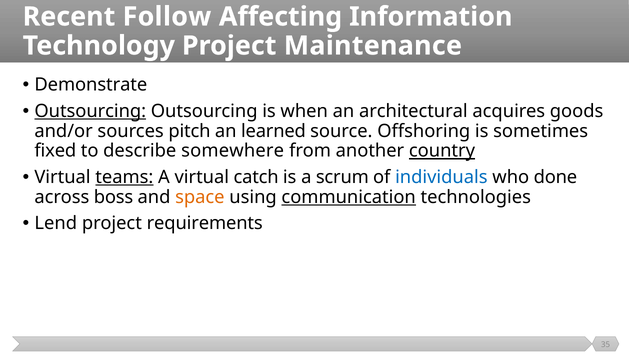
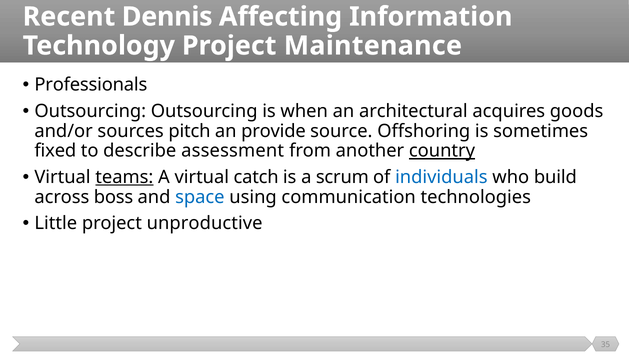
Follow: Follow -> Dennis (167, 17)
Demonstrate: Demonstrate -> Professionals (91, 85)
Outsourcing underline: present -> none (90, 111)
learned: learned -> provide (273, 131)
somewhere: somewhere -> assessment (233, 151)
done: done -> build (555, 177)
space colour: orange -> blue (200, 197)
communication underline: present -> none (349, 197)
Lend: Lend -> Little (56, 223)
requirements: requirements -> unproductive (205, 223)
